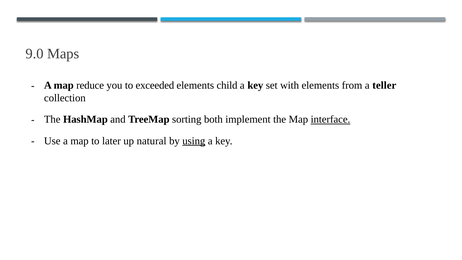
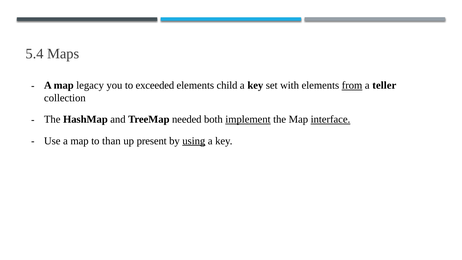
9.0: 9.0 -> 5.4 (34, 54)
reduce: reduce -> legacy (90, 85)
from underline: none -> present (352, 85)
sorting: sorting -> needed (187, 119)
implement underline: none -> present (248, 119)
later: later -> than (111, 141)
natural: natural -> present (152, 141)
